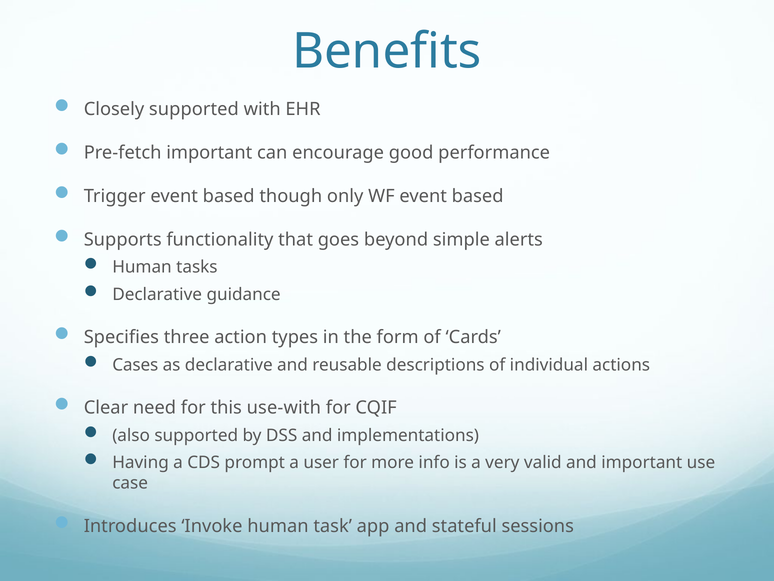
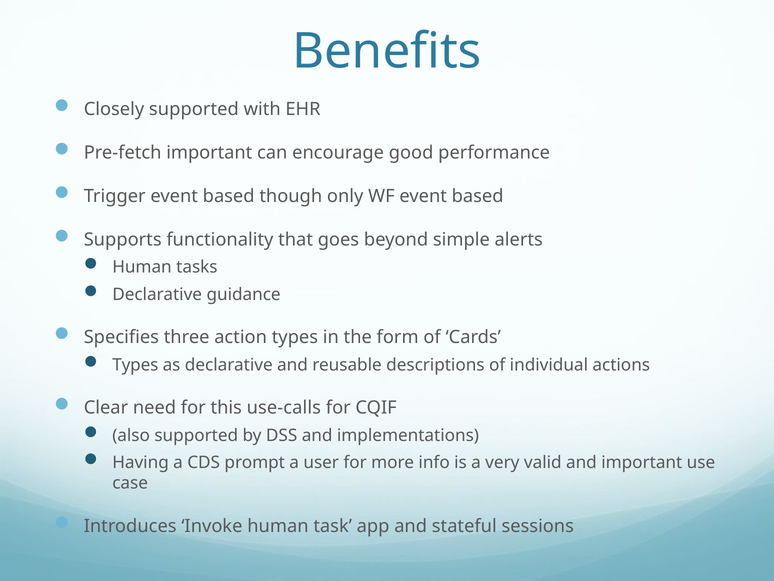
Cases: Cases -> Types (135, 365)
use-with: use-with -> use-calls (284, 408)
